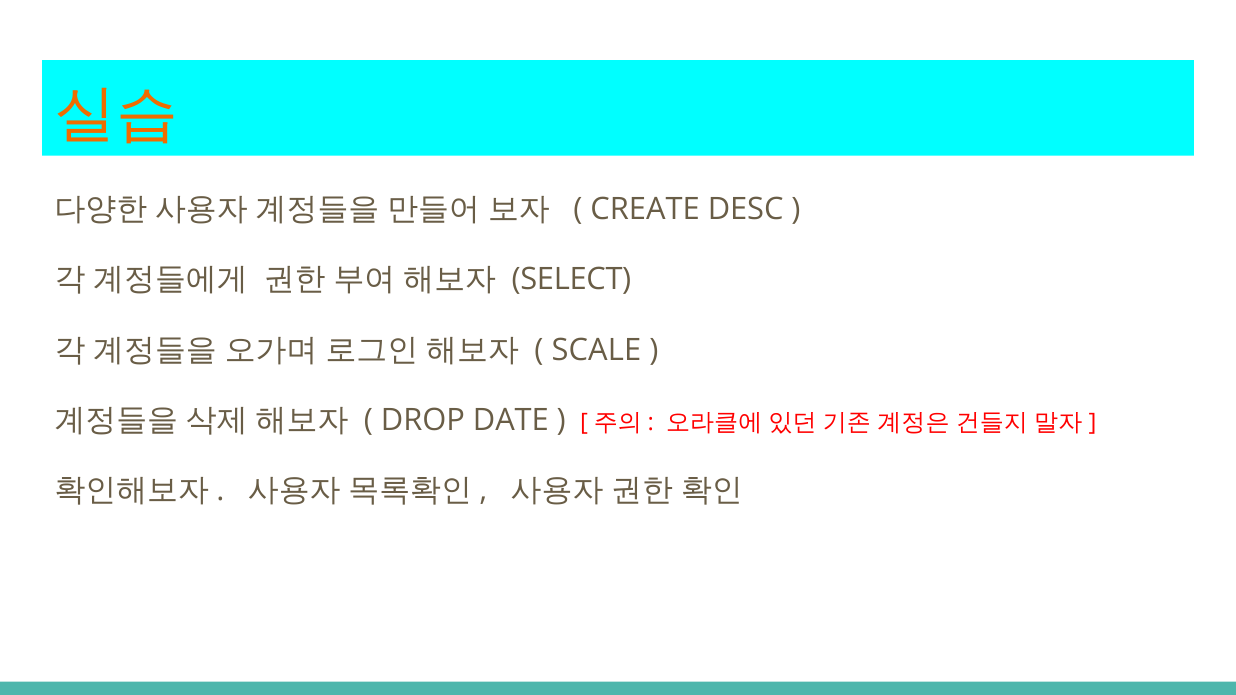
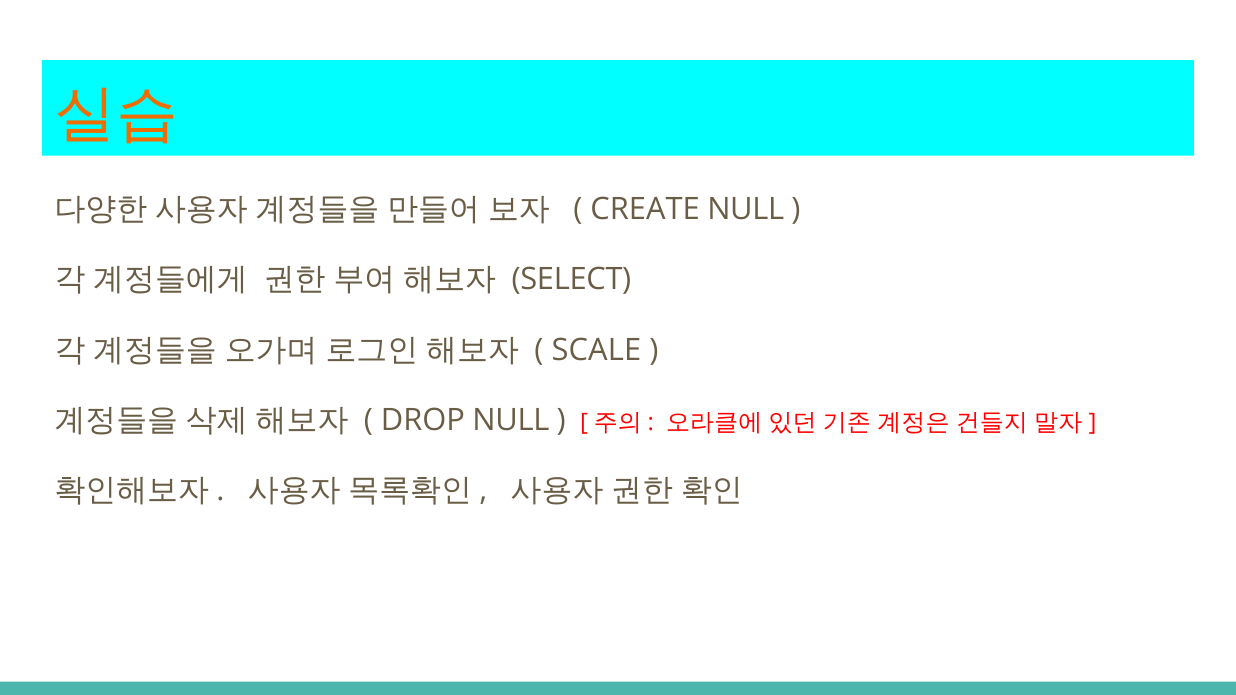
CREATE DESC: DESC -> NULL (746, 210)
DROP DATE: DATE -> NULL (511, 420)
